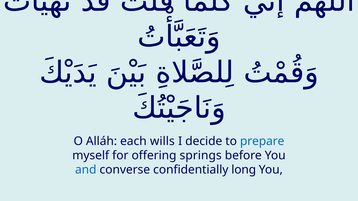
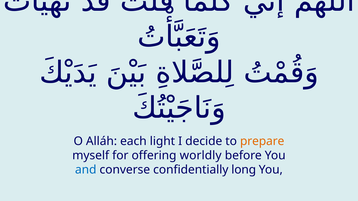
wills: wills -> light (162, 141)
prepare colour: blue -> orange (262, 141)
springs: springs -> worldly (201, 156)
